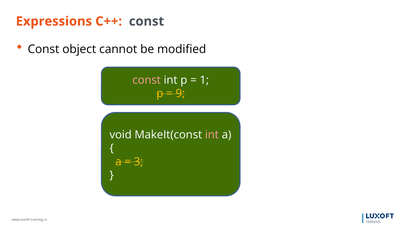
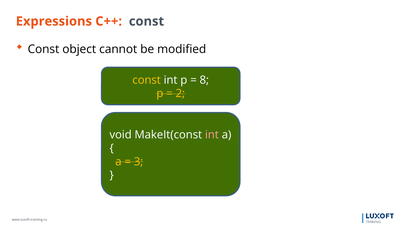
const colour: pink -> yellow (147, 80)
1: 1 -> 8 (204, 80)
9: 9 -> 2 (180, 93)
